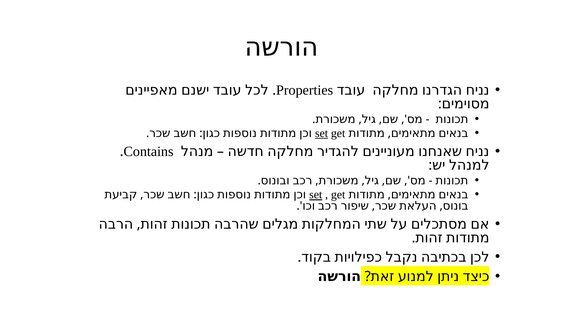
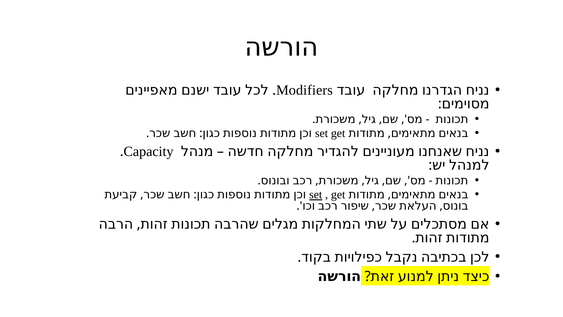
Properties: Properties -> Modifiers (304, 90)
set underline: present -> none (322, 133)
Contains: Contains -> Capacity (149, 151)
